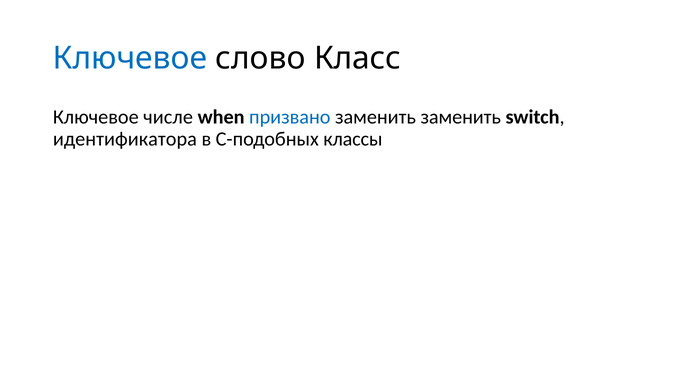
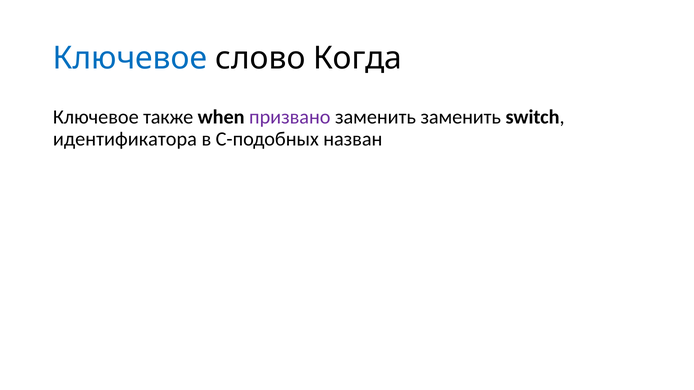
Класс: Класс -> Когда (358, 58)
числе: числе -> также (168, 117)
призвано colour: blue -> purple (290, 117)
классы: классы -> назван (353, 139)
